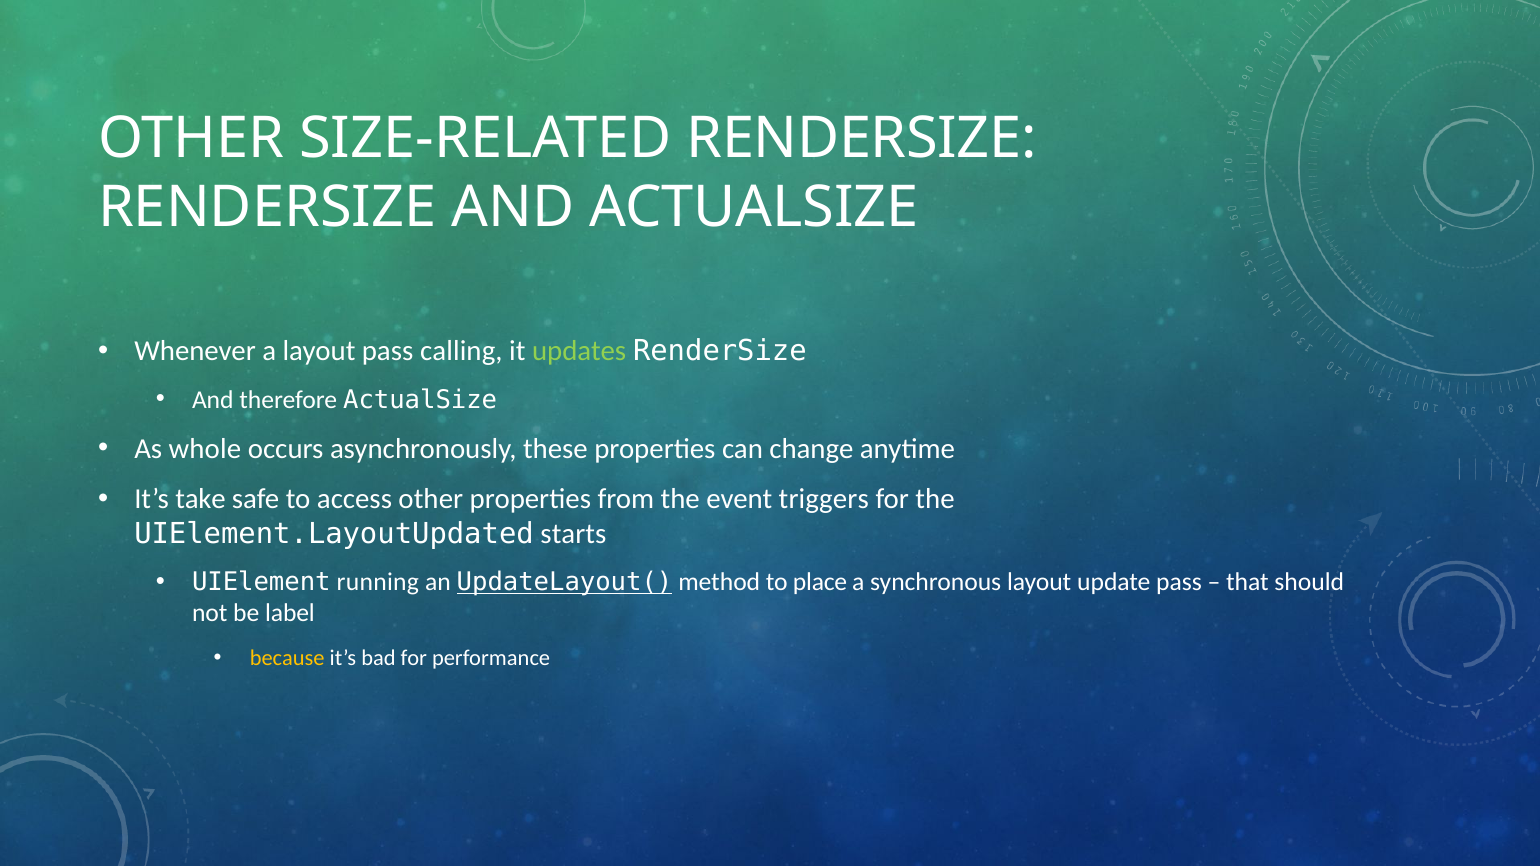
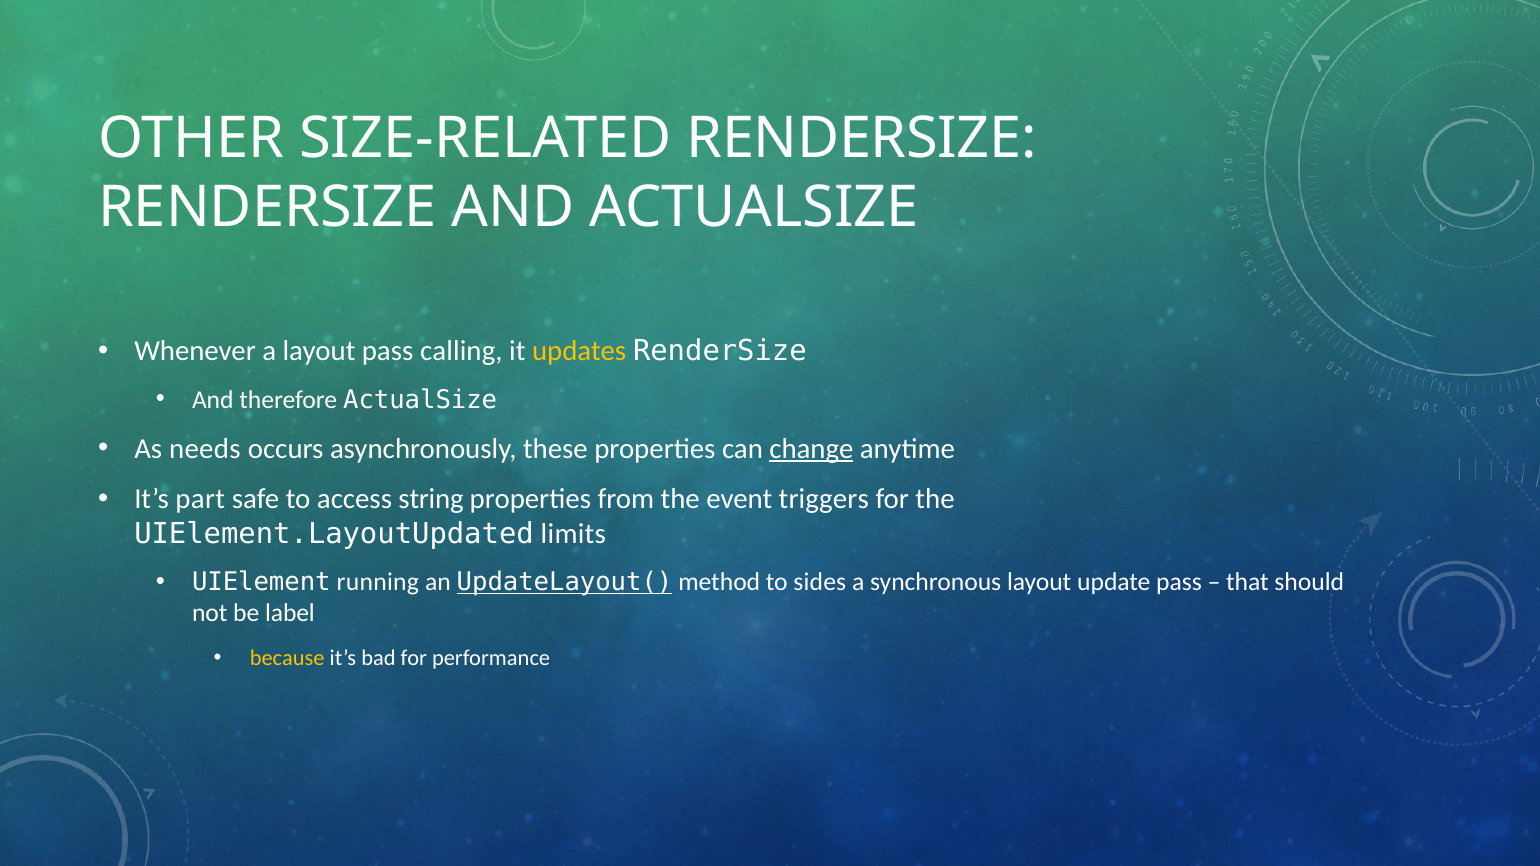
updates colour: light green -> yellow (579, 351)
whole: whole -> needs (205, 449)
change underline: none -> present (811, 449)
take: take -> part (200, 499)
access other: other -> string (431, 499)
starts: starts -> limits (573, 534)
place: place -> sides (820, 583)
